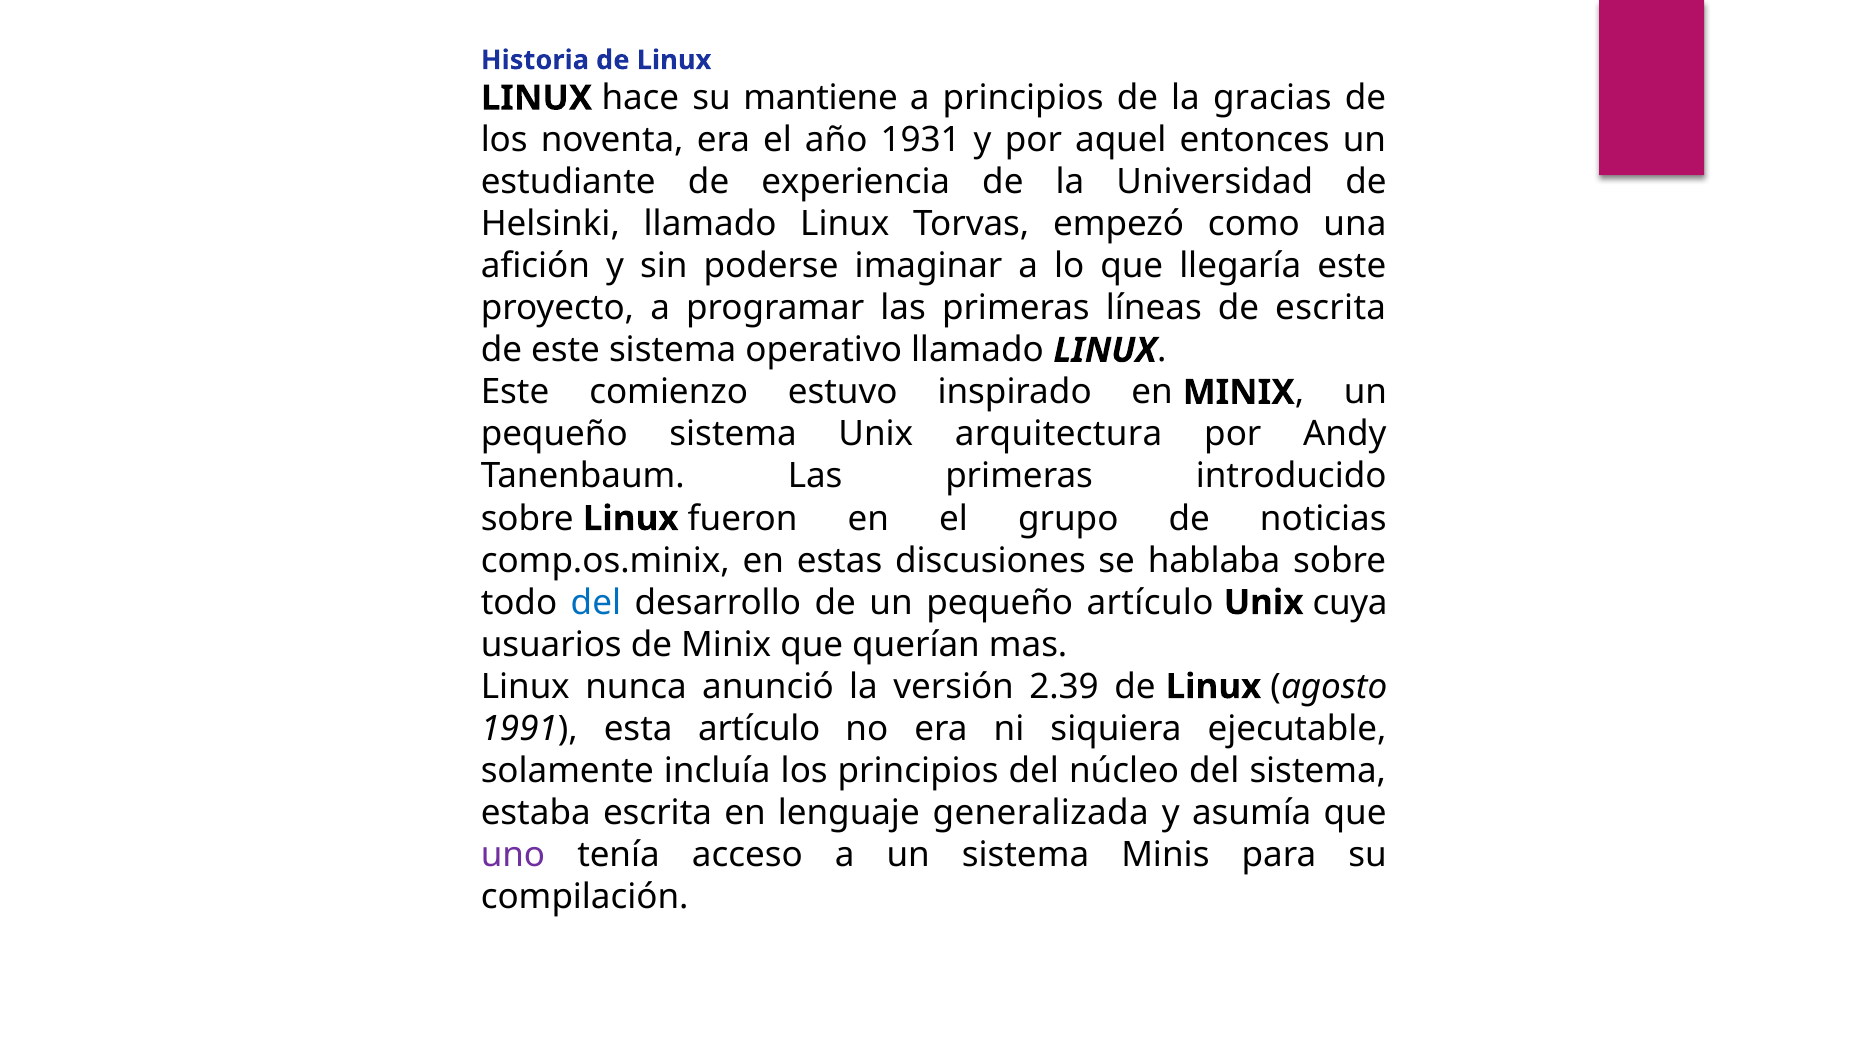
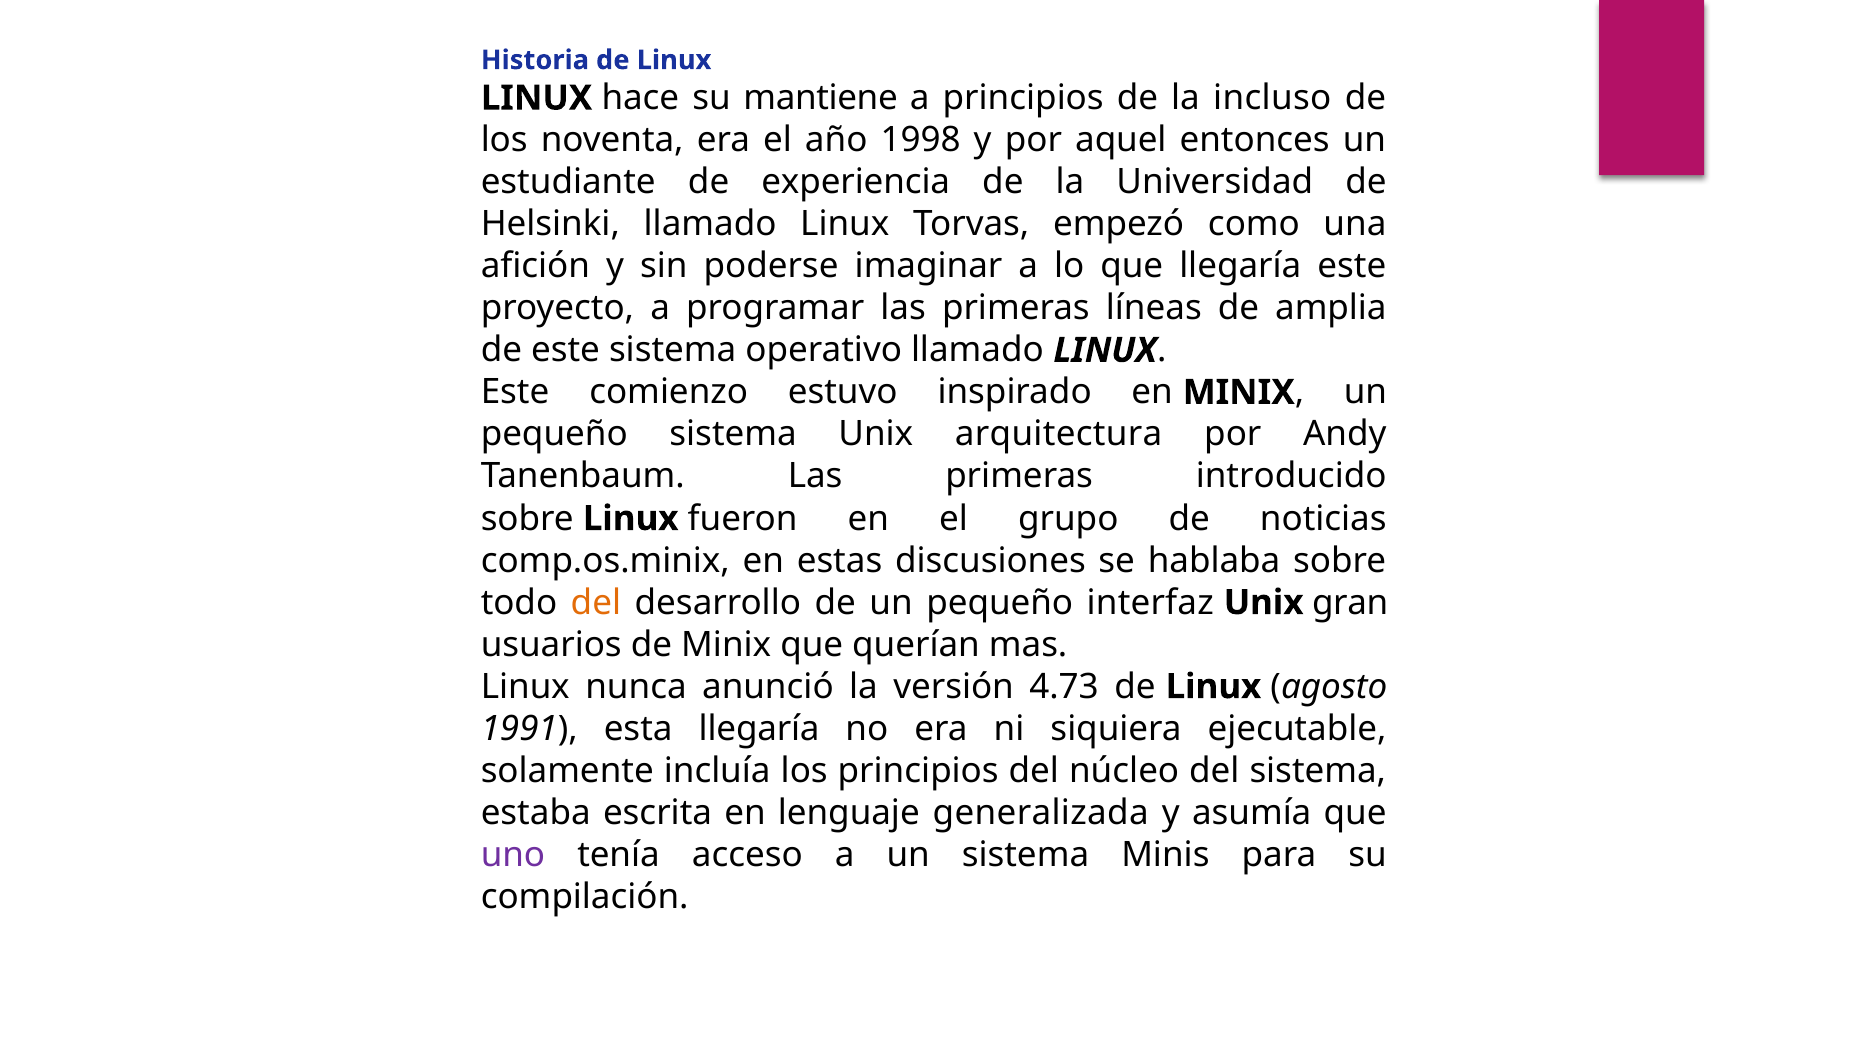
gracias: gracias -> incluso (1272, 98)
1931: 1931 -> 1998 (921, 140)
de escrita: escrita -> amplia (1331, 308)
del colour: blue -> orange (596, 602)
pequeño artículo: artículo -> interfaz (1150, 602)
cuya: cuya -> gran (1350, 602)
2.39: 2.39 -> 4.73 (1064, 686)
esta artículo: artículo -> llegaría (759, 728)
